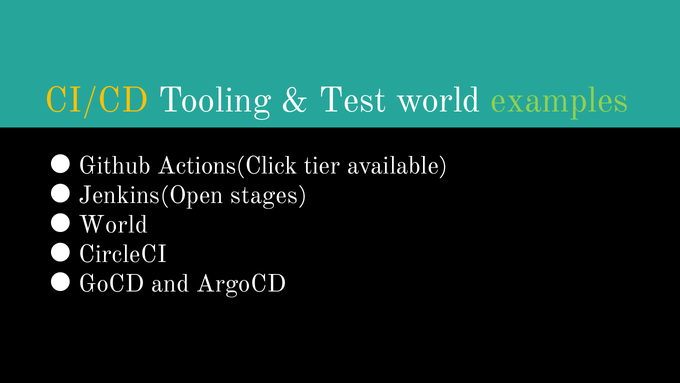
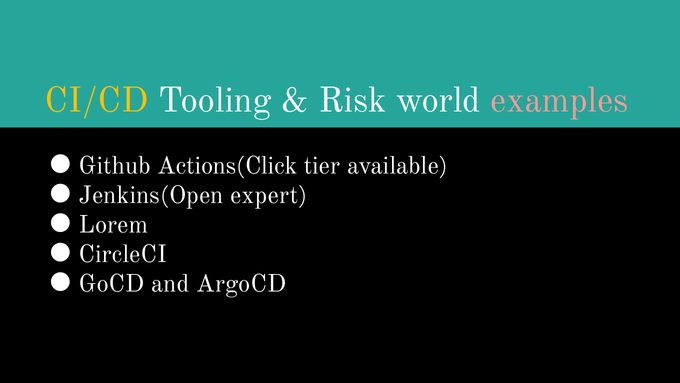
Test: Test -> Risk (352, 100)
examples colour: light green -> pink (559, 100)
stages: stages -> expert (269, 195)
World: World -> Lorem (114, 224)
